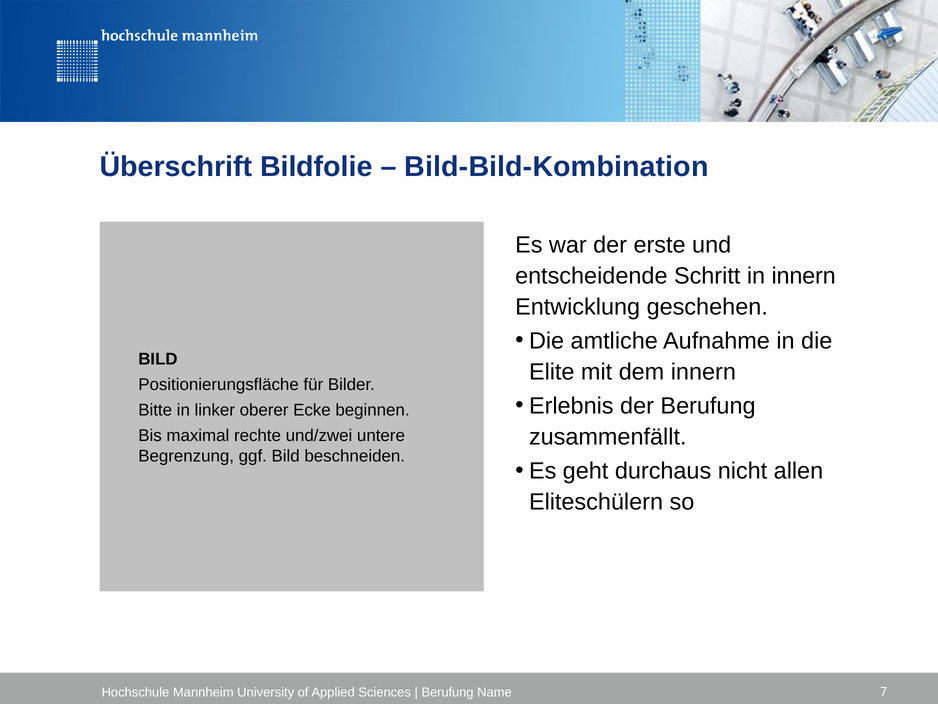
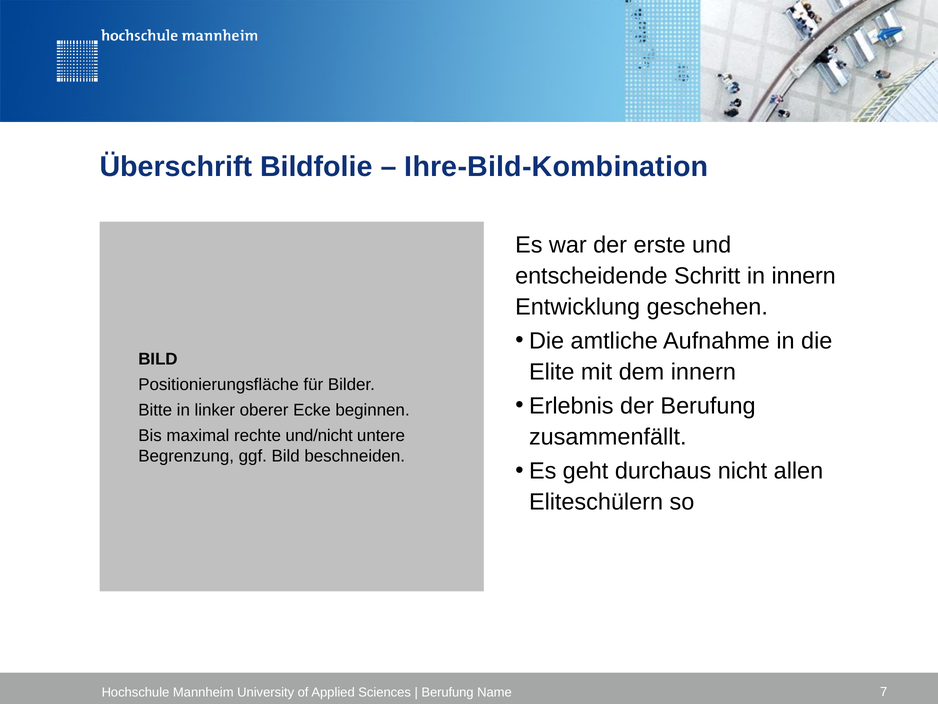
Bild-Bild-Kombination: Bild-Bild-Kombination -> Ihre-Bild-Kombination (556, 167)
und/zwei: und/zwei -> und/nicht (319, 435)
